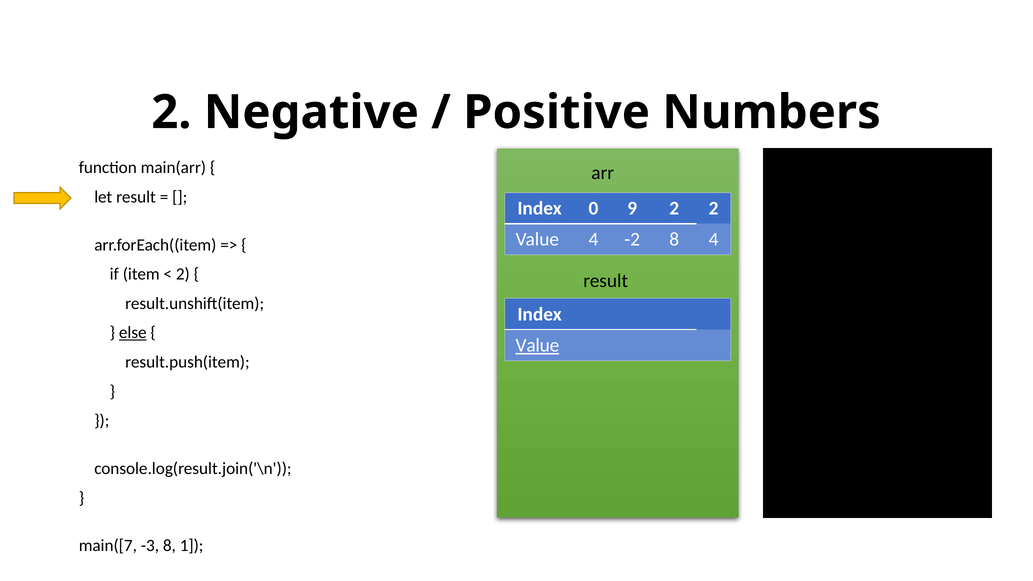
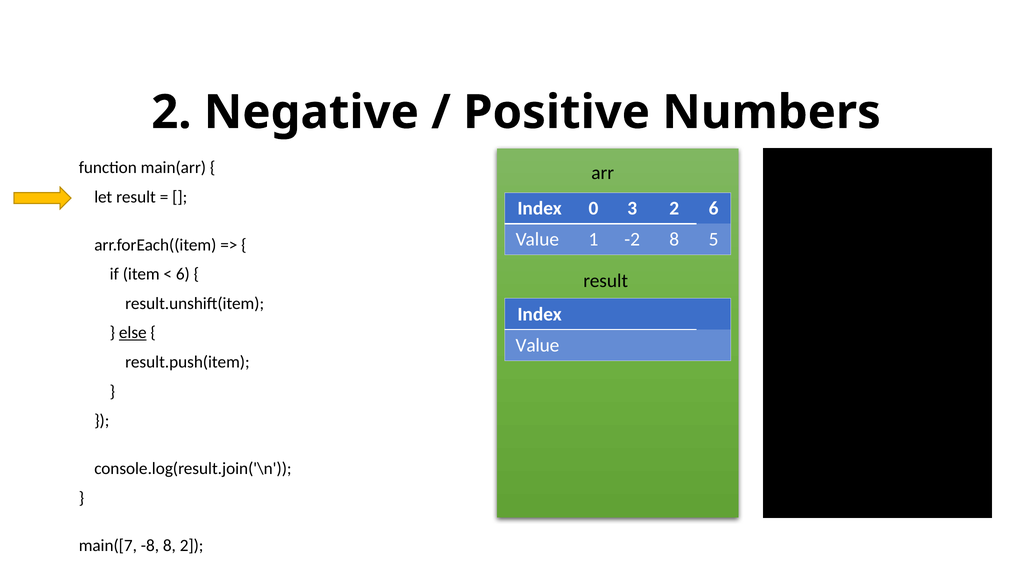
9: 9 -> 3 (632, 209)
2 2: 2 -> 6 (714, 209)
Value 4: 4 -> 1 (593, 240)
8 4: 4 -> 5 (714, 240)
2: 2 -> 6 (183, 274)
Value underline: present -> none (537, 345)
-3: -3 -> -8 (150, 546)
8 1: 1 -> 2 (192, 546)
